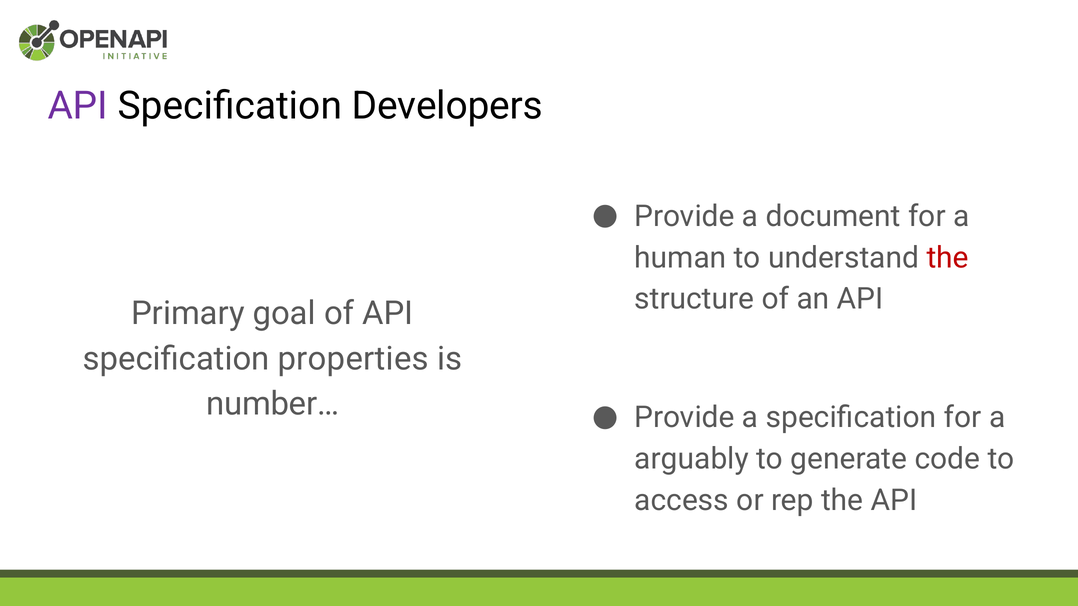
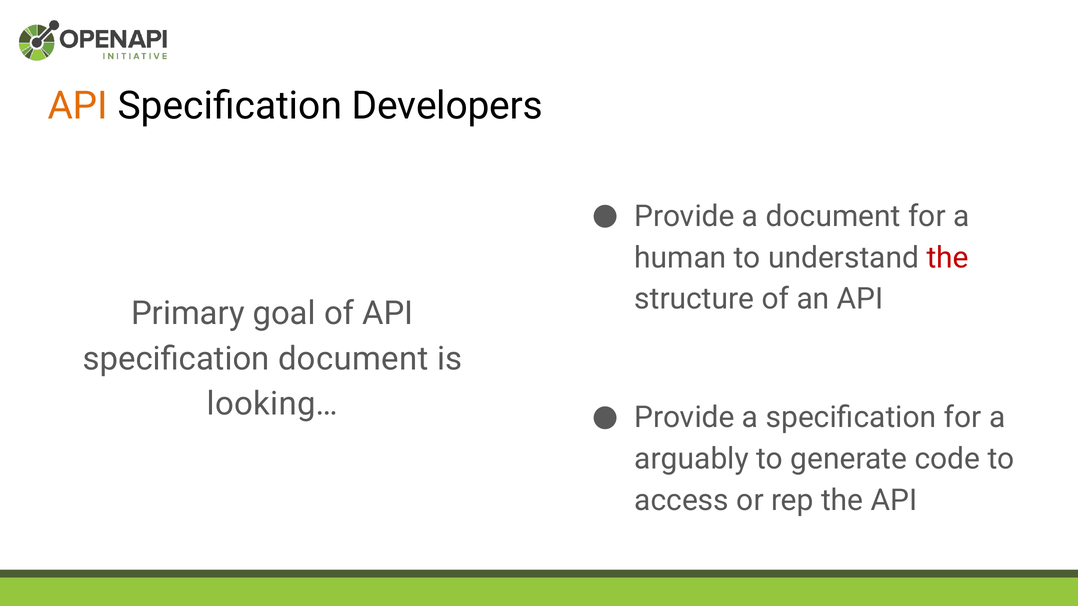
API colour: purple -> orange (78, 106)
specification properties: properties -> document (353, 359)
number…: number… -> looking… (272, 404)
